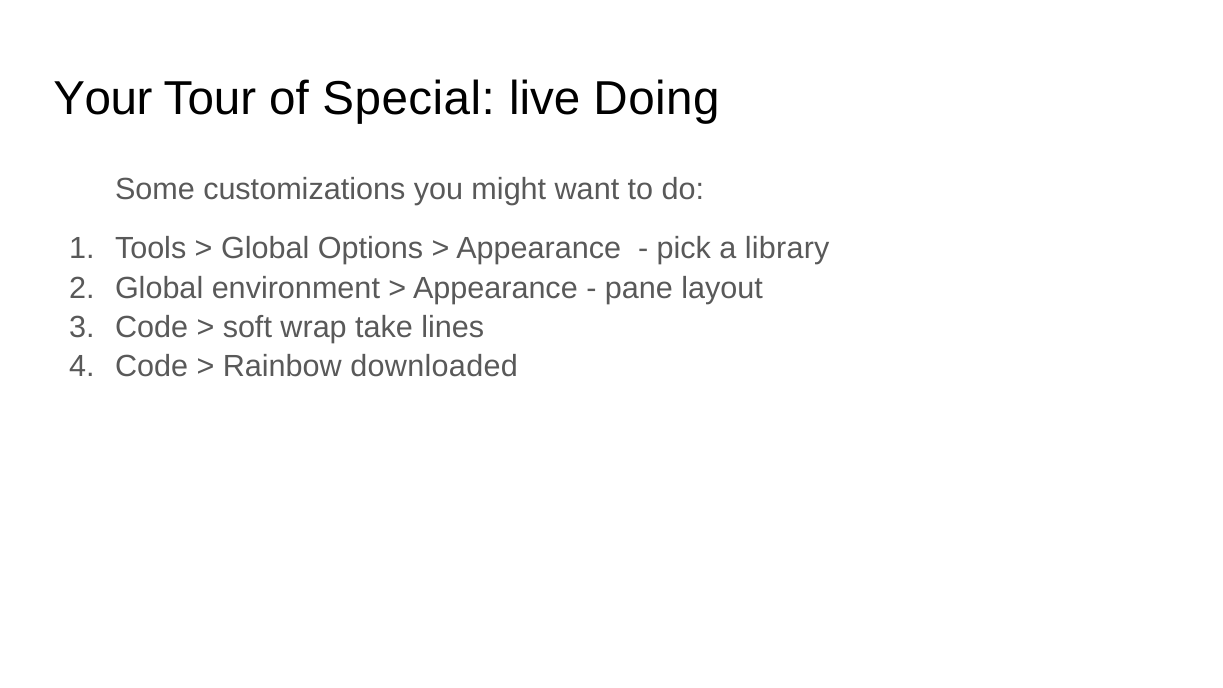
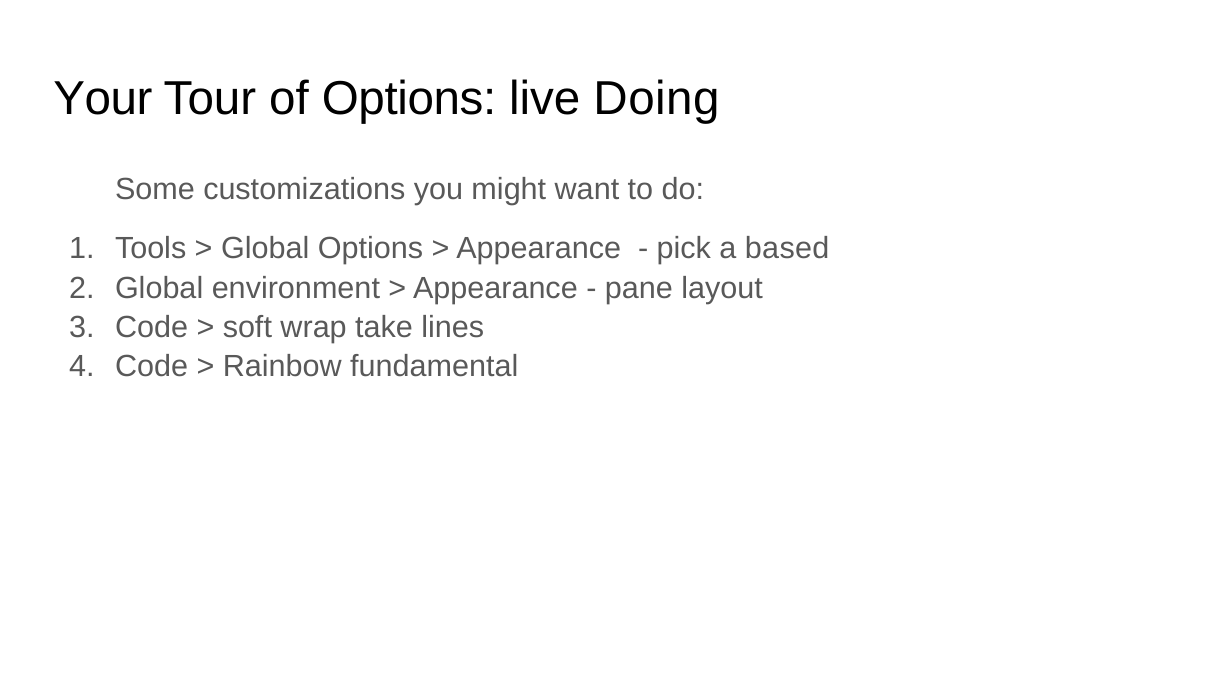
of Special: Special -> Options (409, 99)
library: library -> based (787, 249)
downloaded: downloaded -> fundamental (434, 367)
